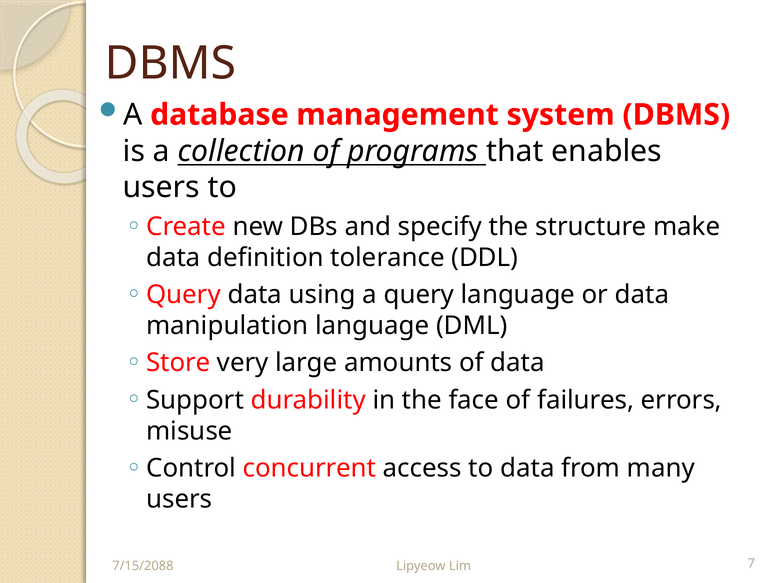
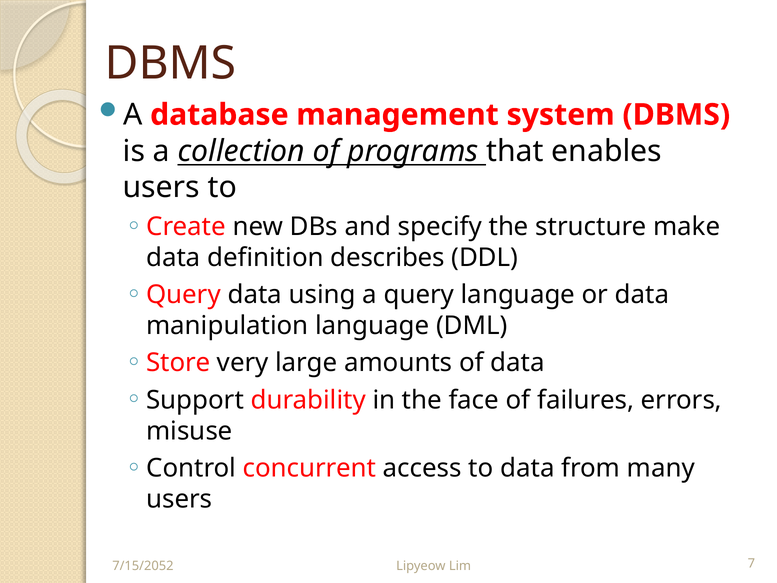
tolerance: tolerance -> describes (388, 258)
7/15/2088: 7/15/2088 -> 7/15/2052 (143, 566)
